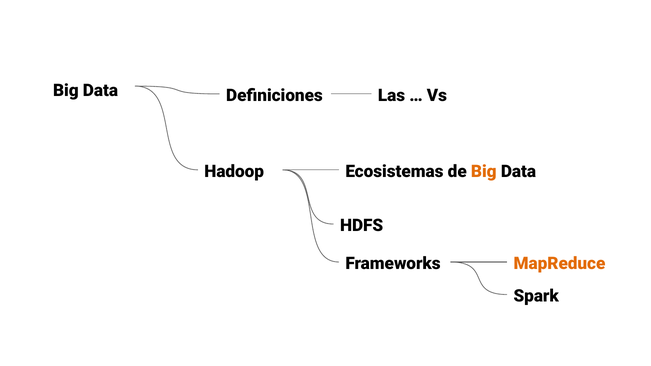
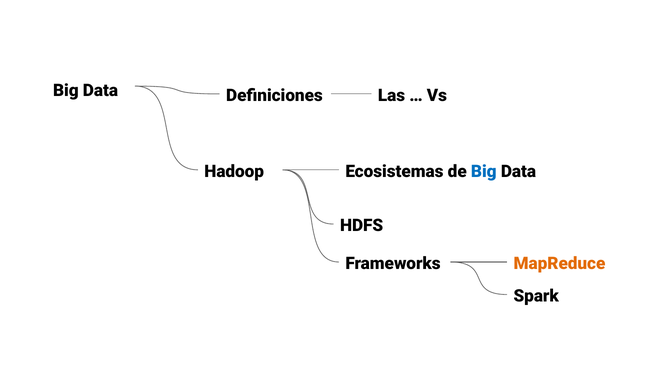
Big colour: orange -> blue (484, 172)
